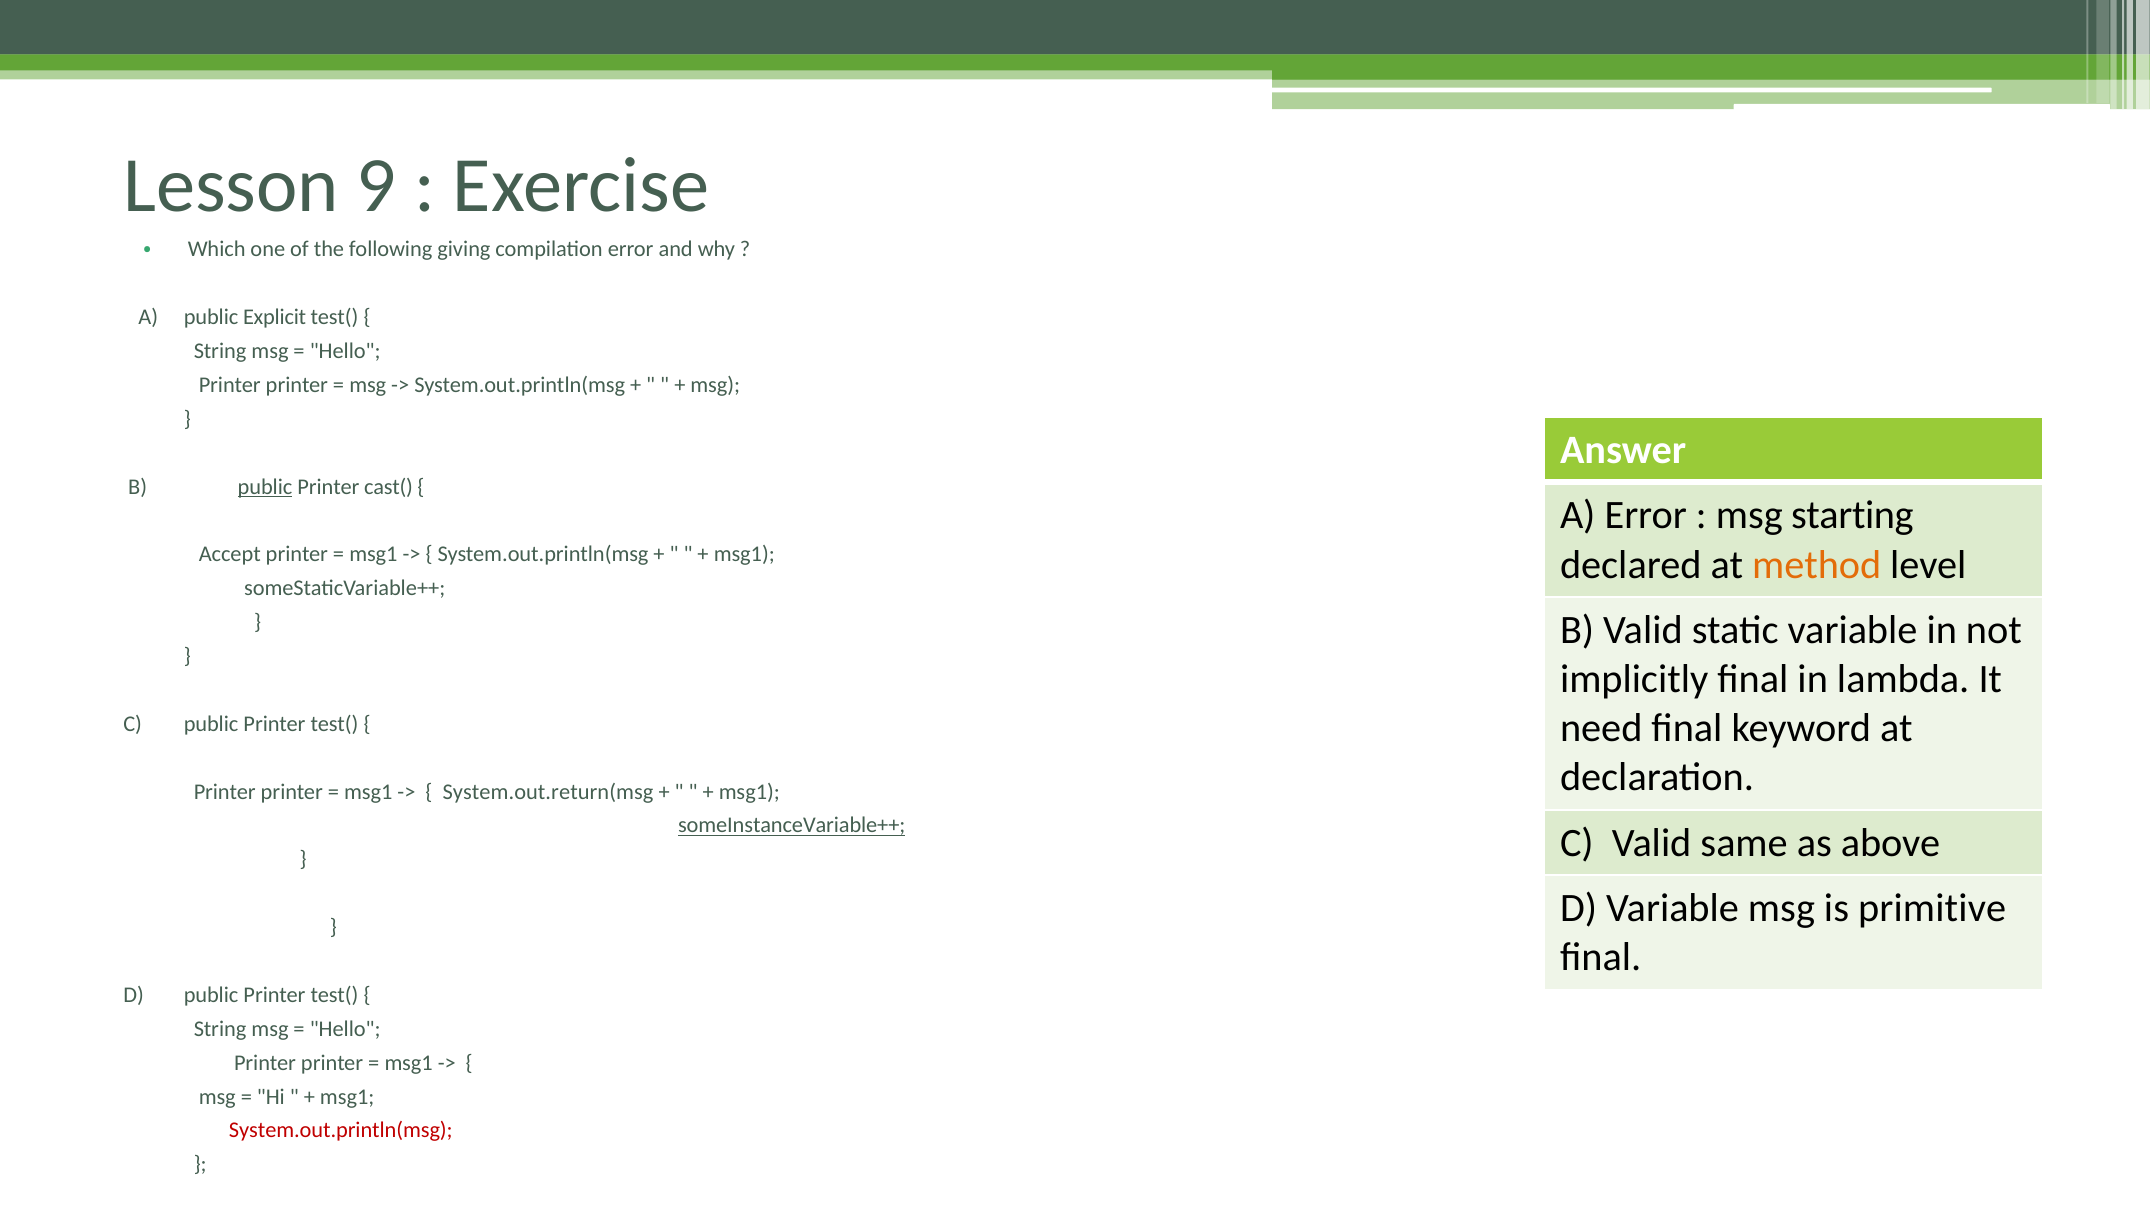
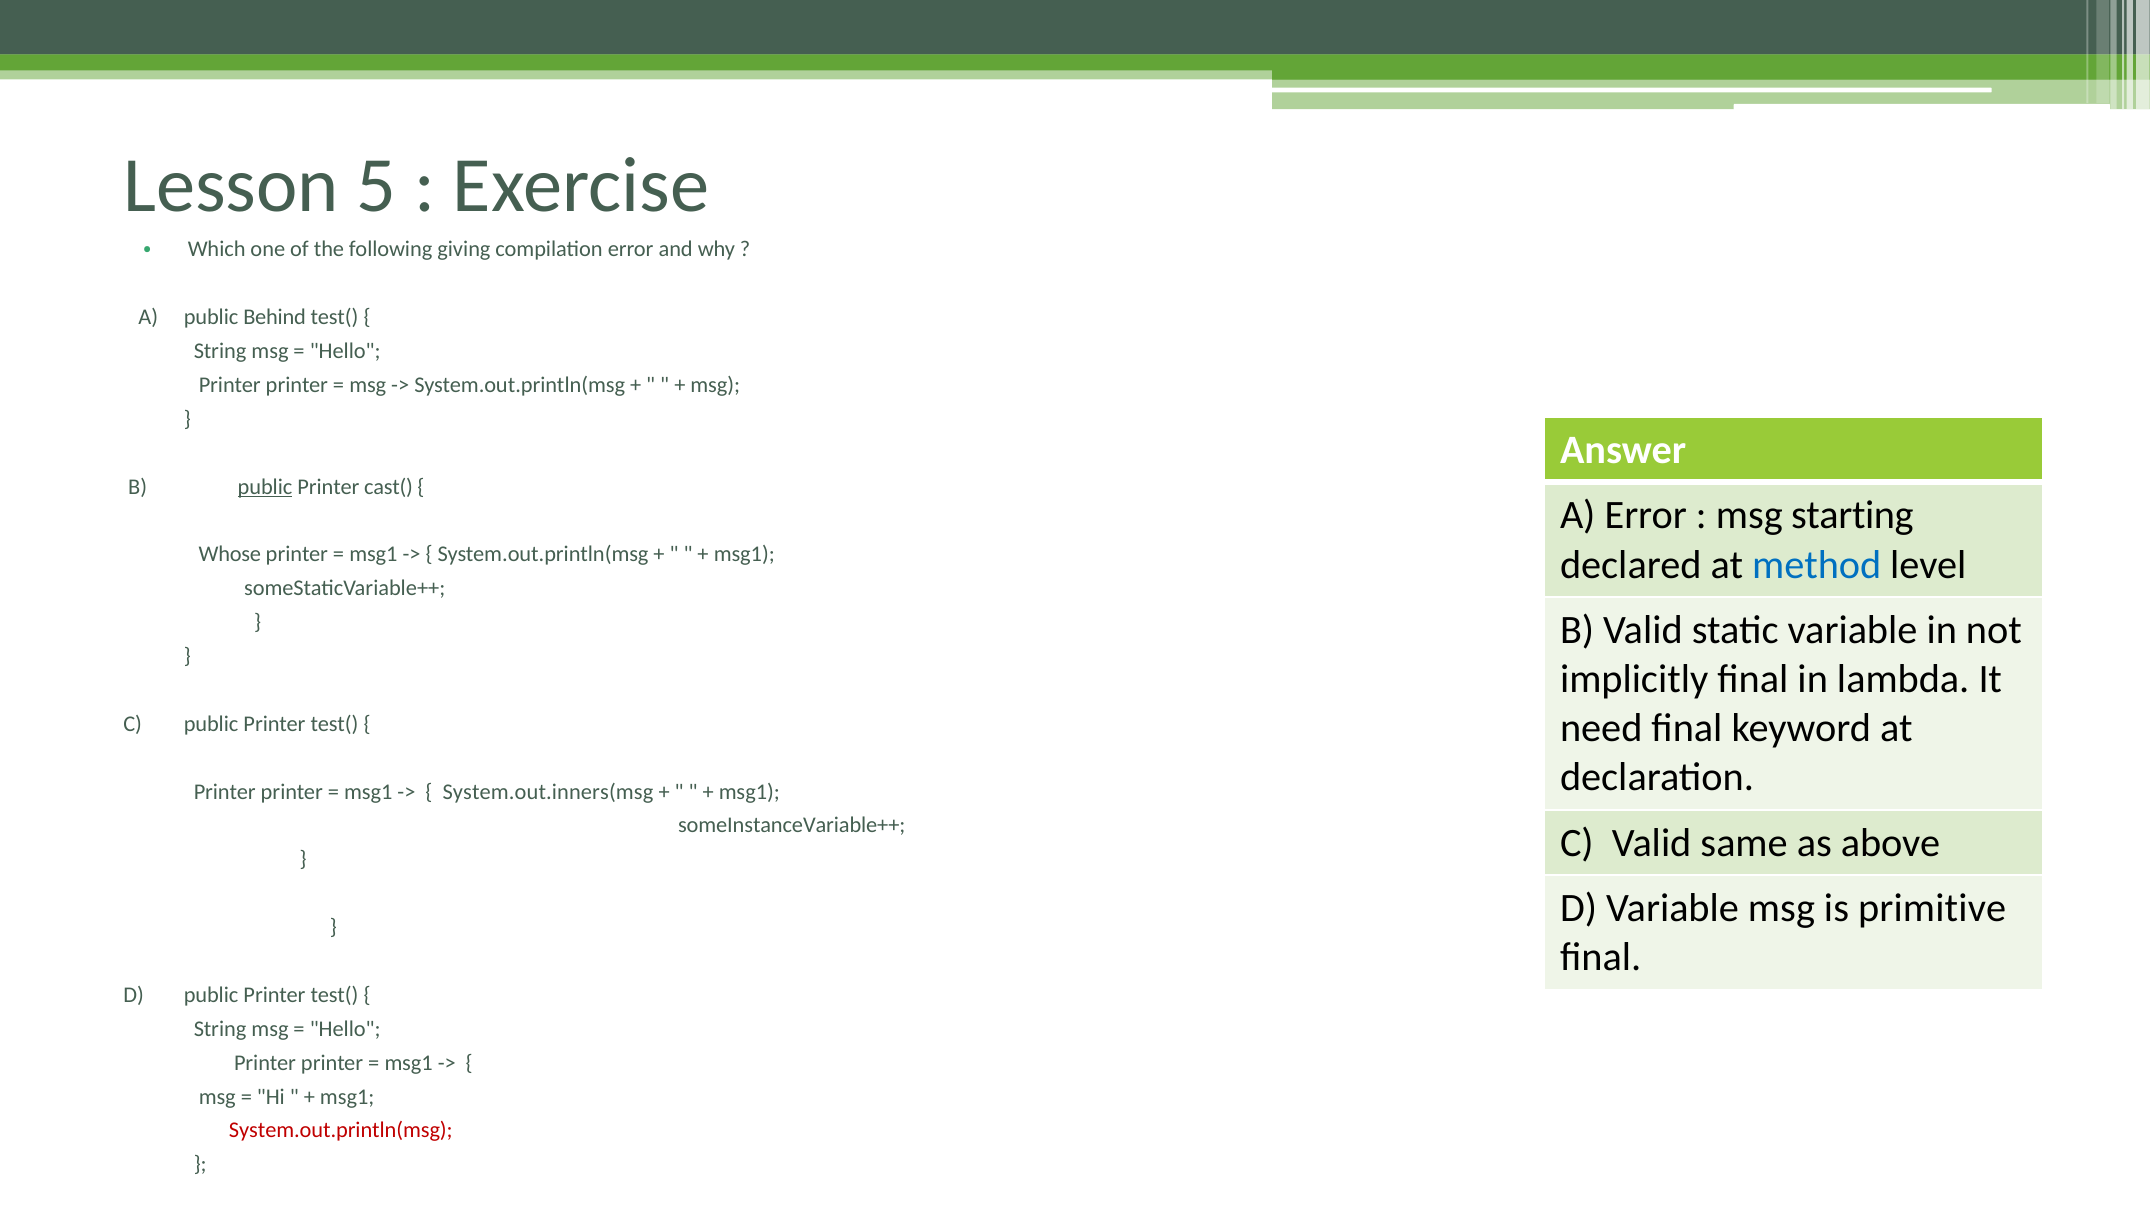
9: 9 -> 5 (377, 186)
Explicit: Explicit -> Behind (275, 317)
Accept: Accept -> Whose (230, 555)
method colour: orange -> blue (1817, 565)
System.out.return(msg: System.out.return(msg -> System.out.inners(msg (548, 792)
someInstanceVariable++ underline: present -> none (792, 826)
